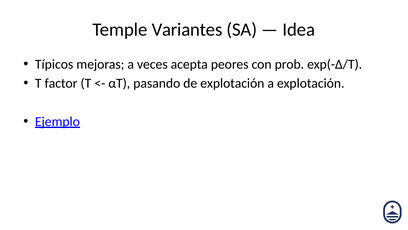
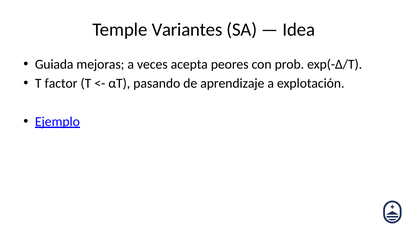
Típicos: Típicos -> Guiada (54, 64)
de explotación: explotación -> aprendizaje (232, 83)
